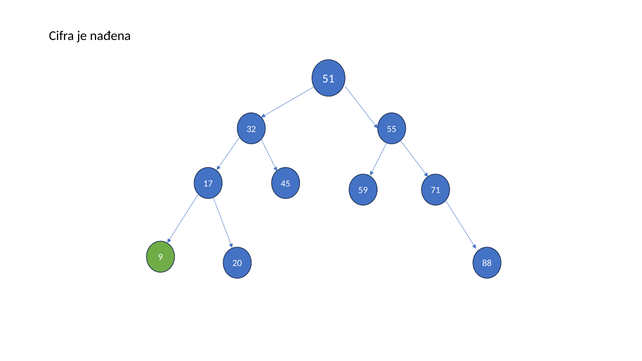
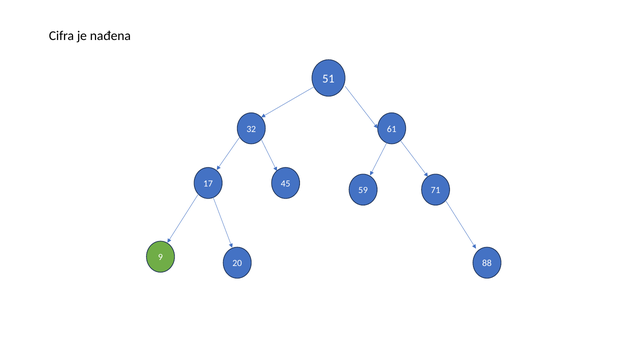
55: 55 -> 61 (392, 129)
